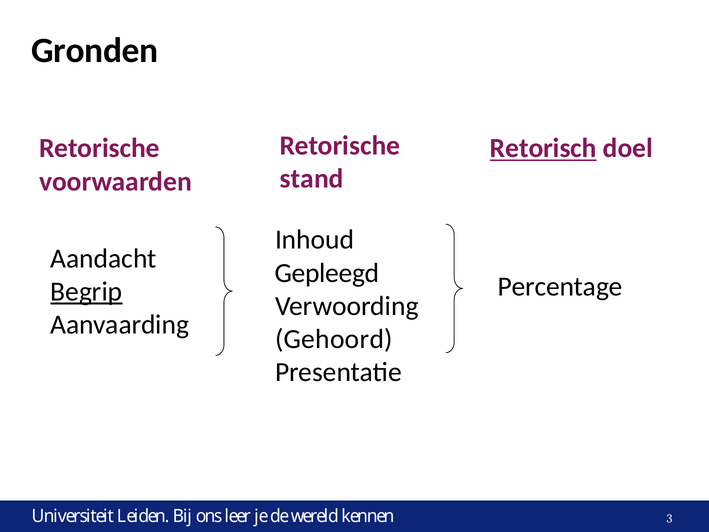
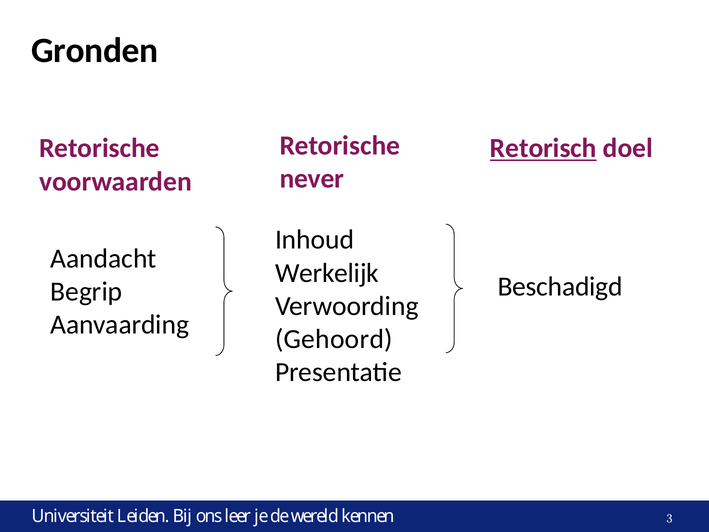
stand: stand -> never (312, 179)
Gepleegd: Gepleegd -> Werkelijk (327, 273)
Percentage: Percentage -> Beschadigd (560, 287)
Begrip underline: present -> none (86, 291)
